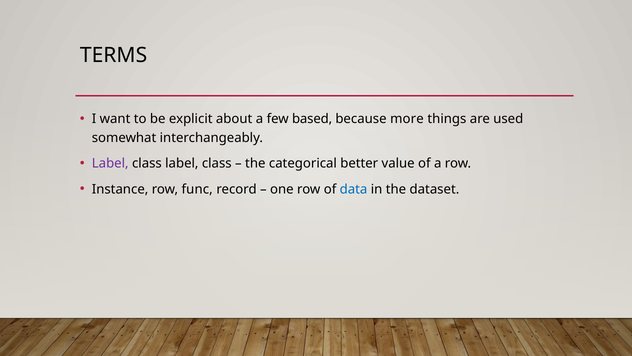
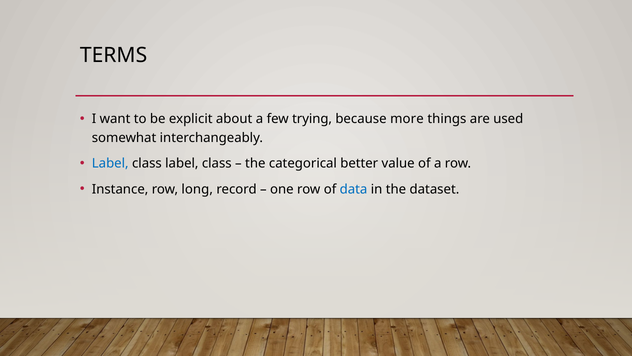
based: based -> trying (312, 119)
Label colour: purple -> blue (110, 163)
func: func -> long (197, 189)
